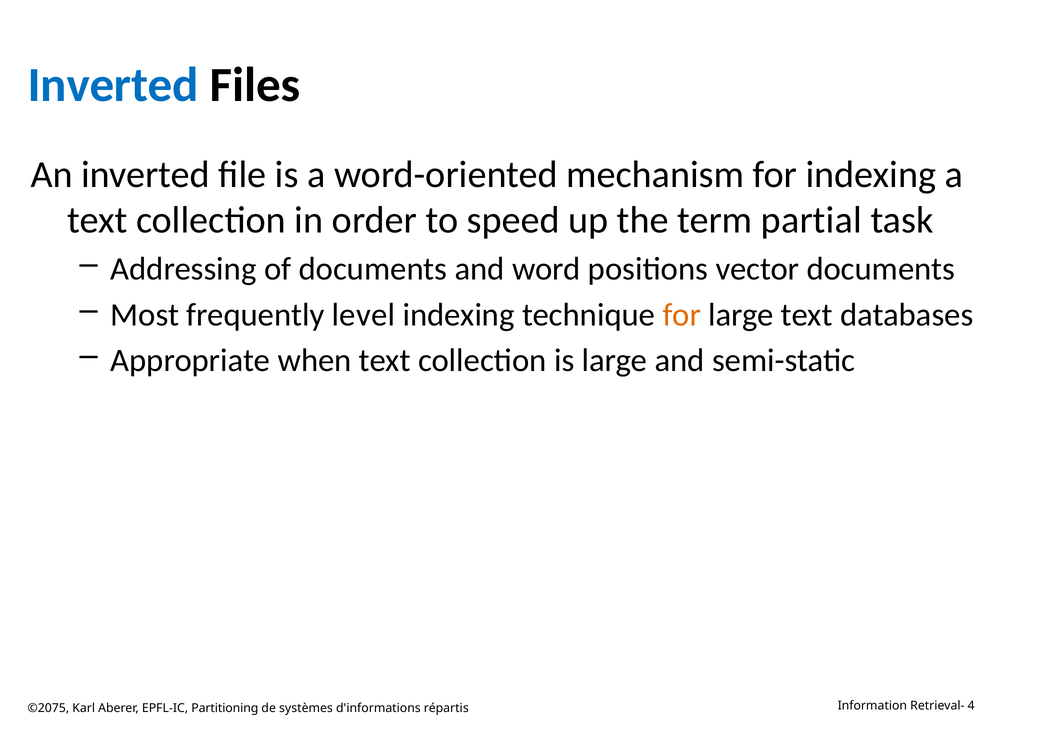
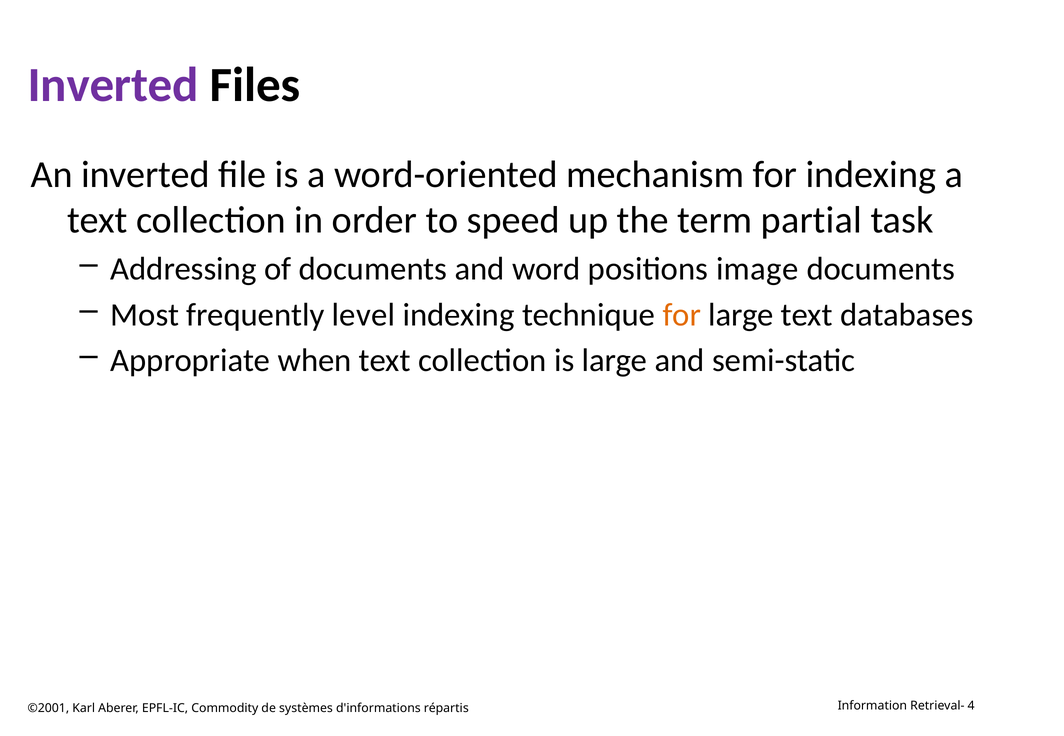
Inverted colour: blue -> purple (113, 85)
vector: vector -> image (757, 269)
©2075: ©2075 -> ©2001 (48, 709)
Partitioning: Partitioning -> Commodity (225, 709)
